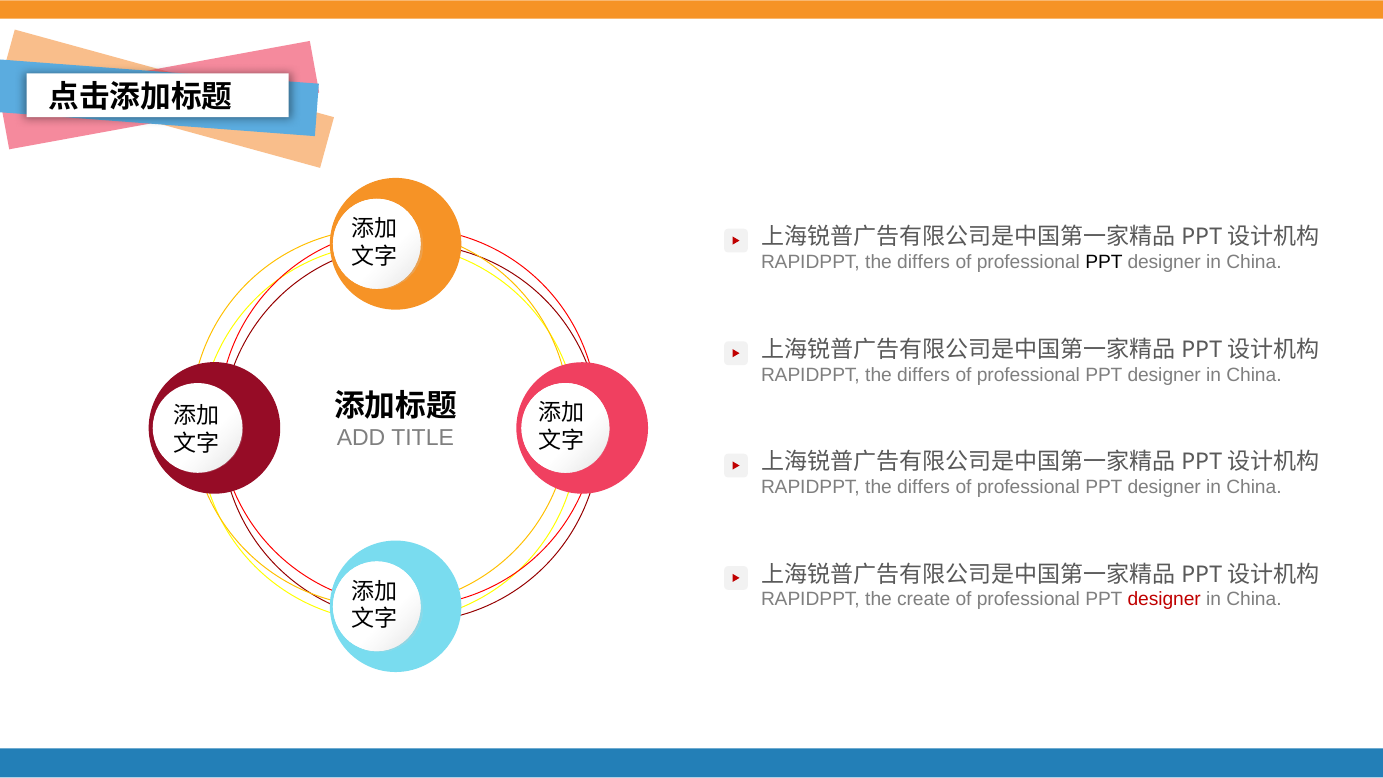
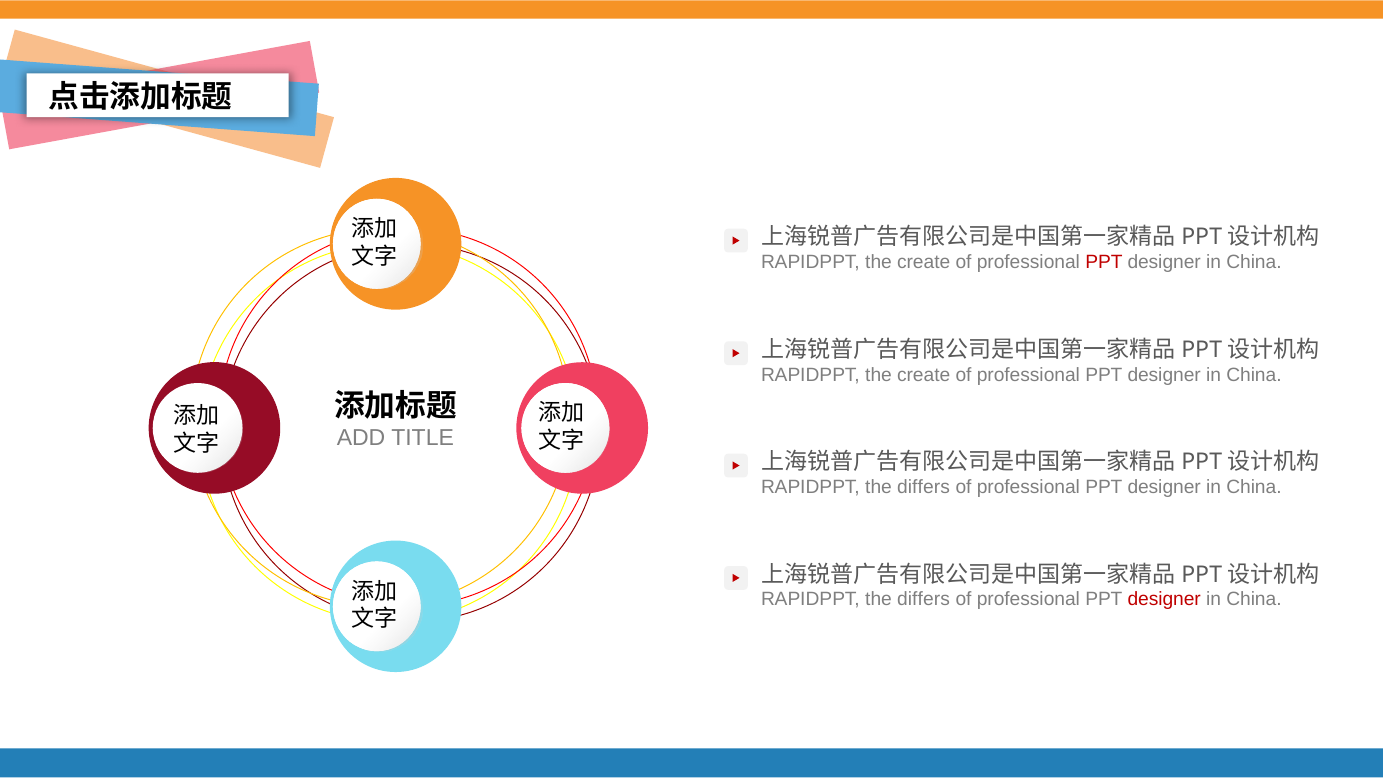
differs: differs -> create (924, 262)
PPT colour: black -> red (1104, 262)
differs: differs -> create (924, 375)
create: create -> differs (924, 600)
